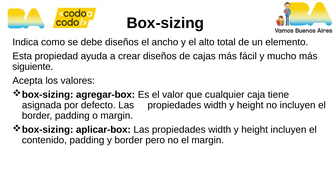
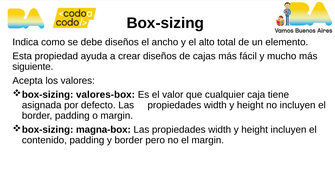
agregar-box: agregar-box -> valores-box (105, 95)
aplicar-box: aplicar-box -> magna-box (103, 130)
